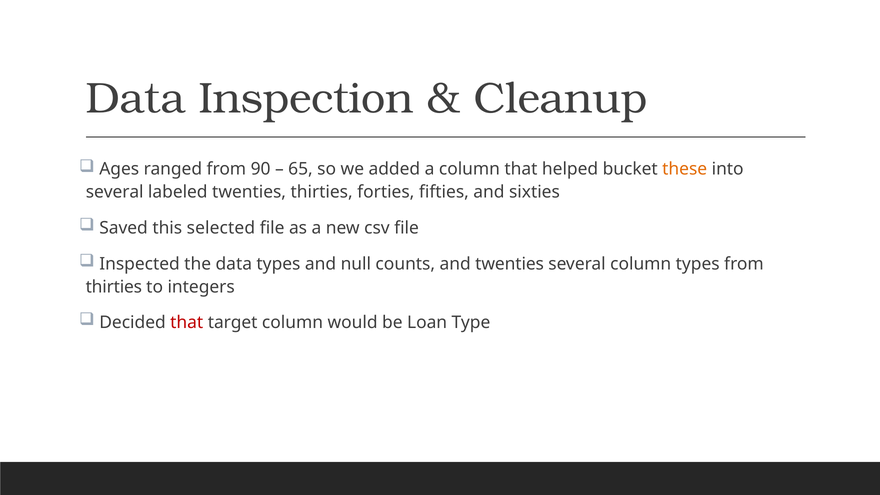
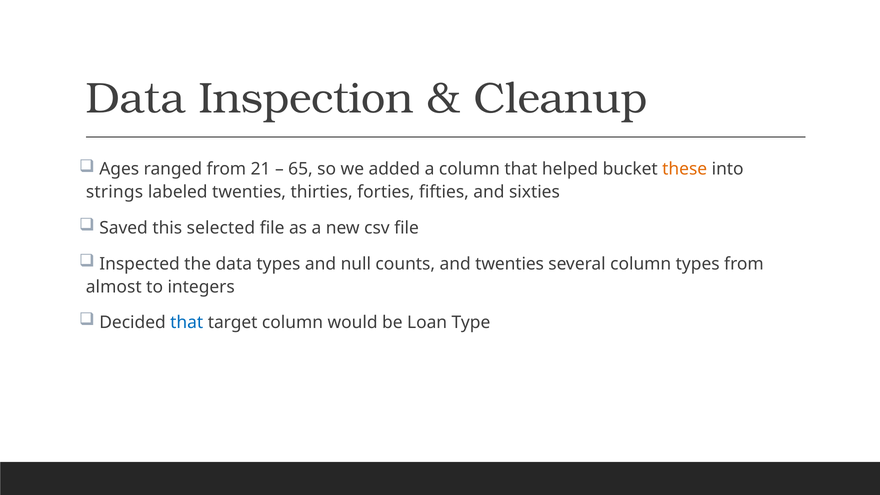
90: 90 -> 21 (261, 169)
several: several -> strings (115, 192)
thirties: thirties -> almost (114, 287)
that colour: red -> blue (187, 323)
